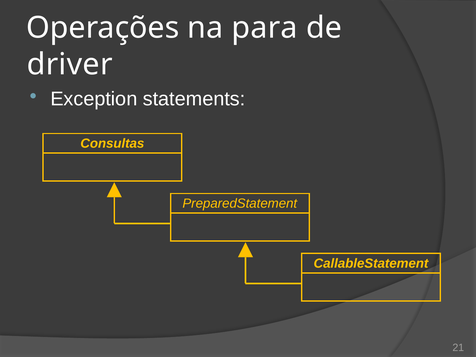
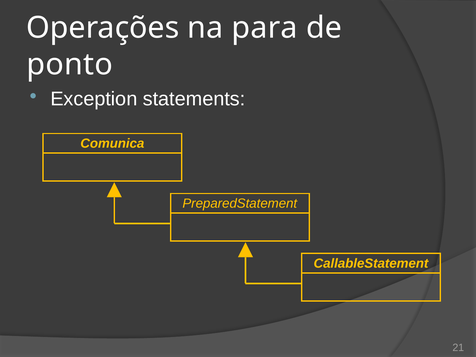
driver: driver -> ponto (70, 64)
Consultas: Consultas -> Comunica (112, 143)
